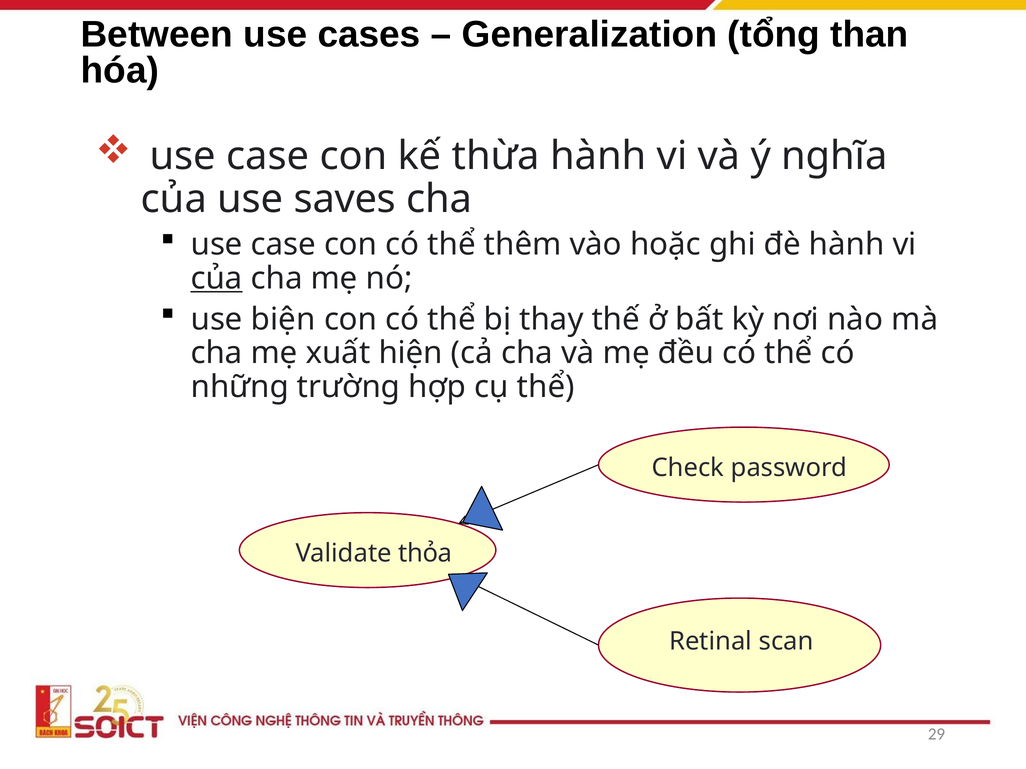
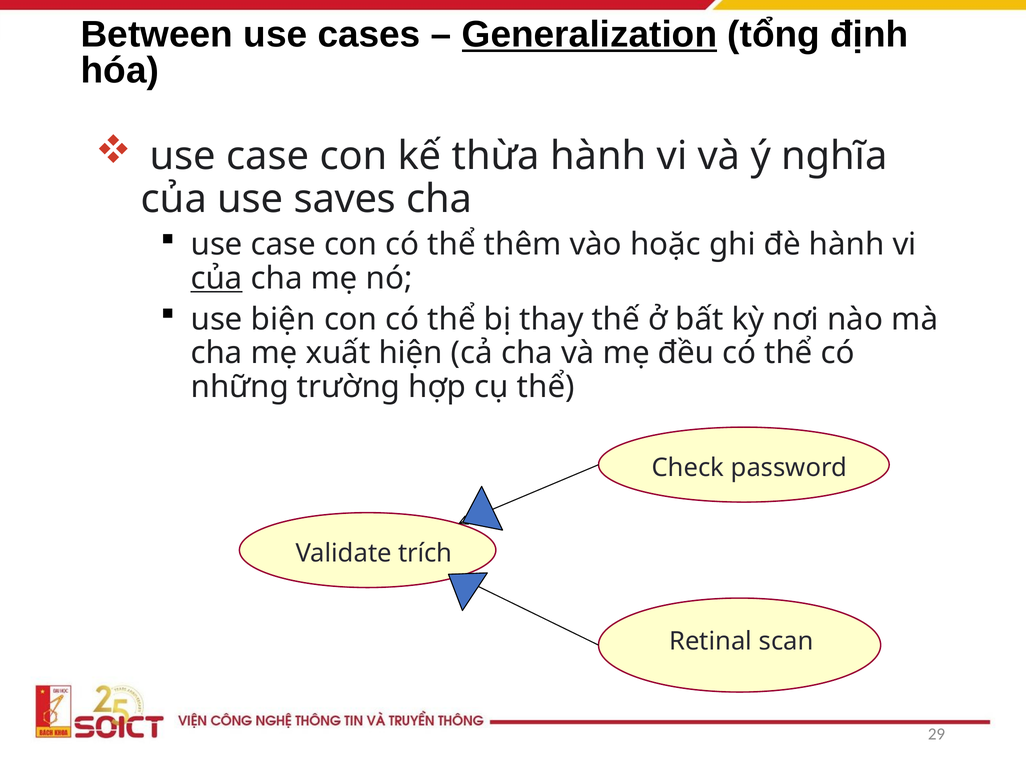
Generalization underline: none -> present (589, 35)
than: than -> định (869, 35)
thỏa: thỏa -> trích (425, 554)
